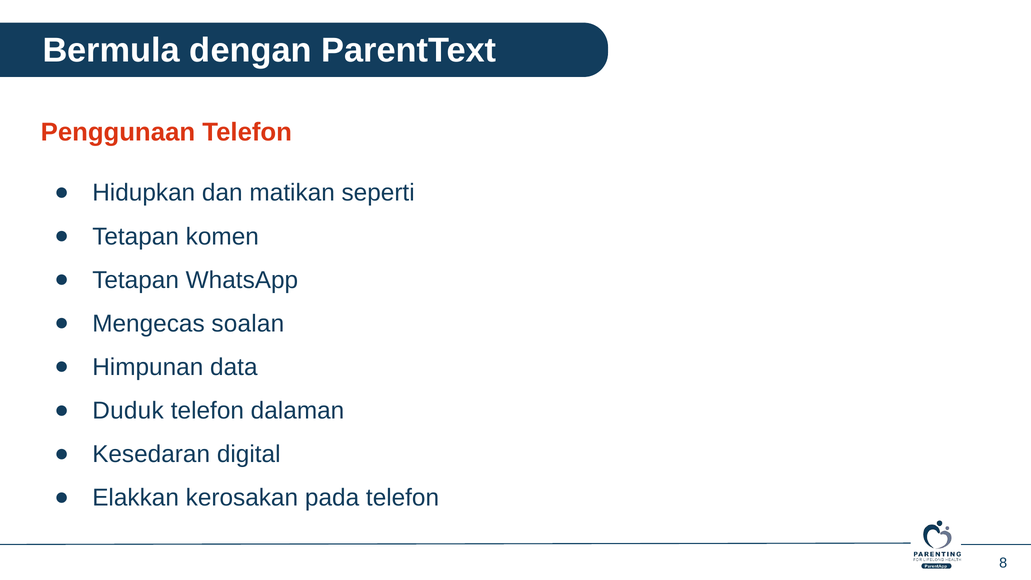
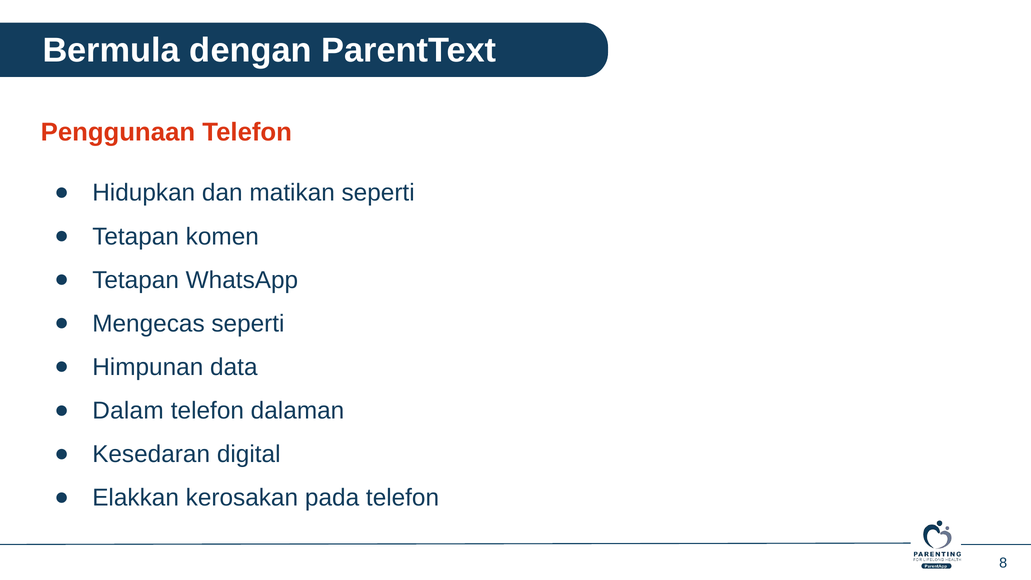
Mengecas soalan: soalan -> seperti (248, 324)
Duduk: Duduk -> Dalam (128, 411)
